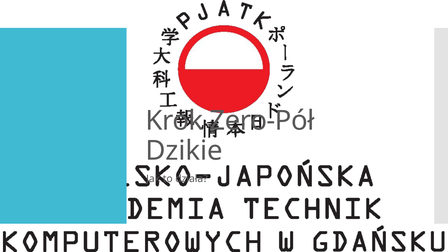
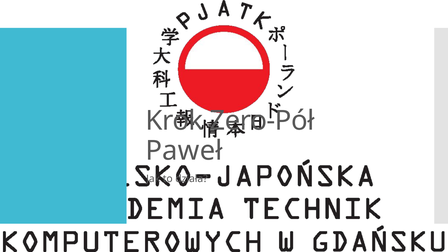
Dzikie: Dzikie -> Paweł (184, 151)
